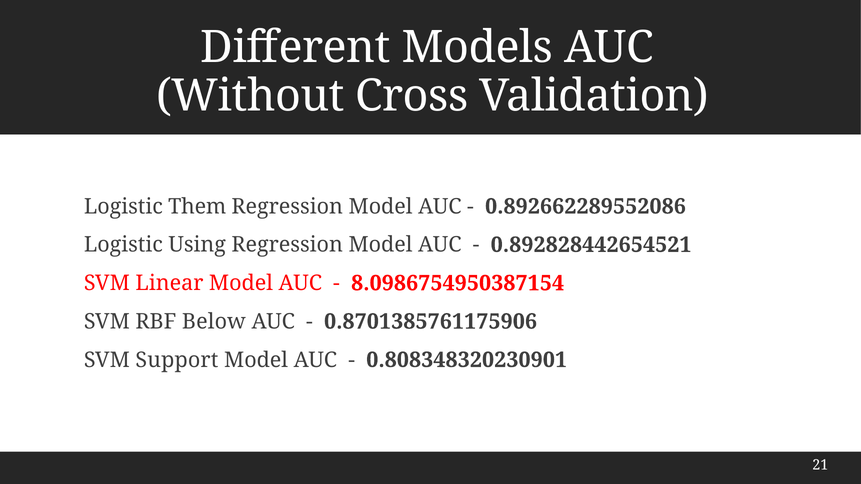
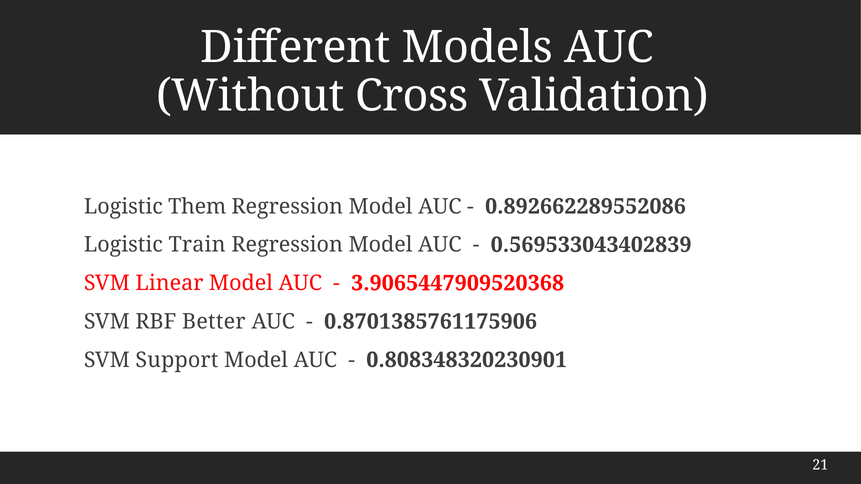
Using: Using -> Train (197, 245)
0.892828442654521: 0.892828442654521 -> 0.569533043402839 (591, 245)
8.0986754950387154: 8.0986754950387154 -> 3.9065447909520368 (458, 283)
Below: Below -> Better (214, 322)
